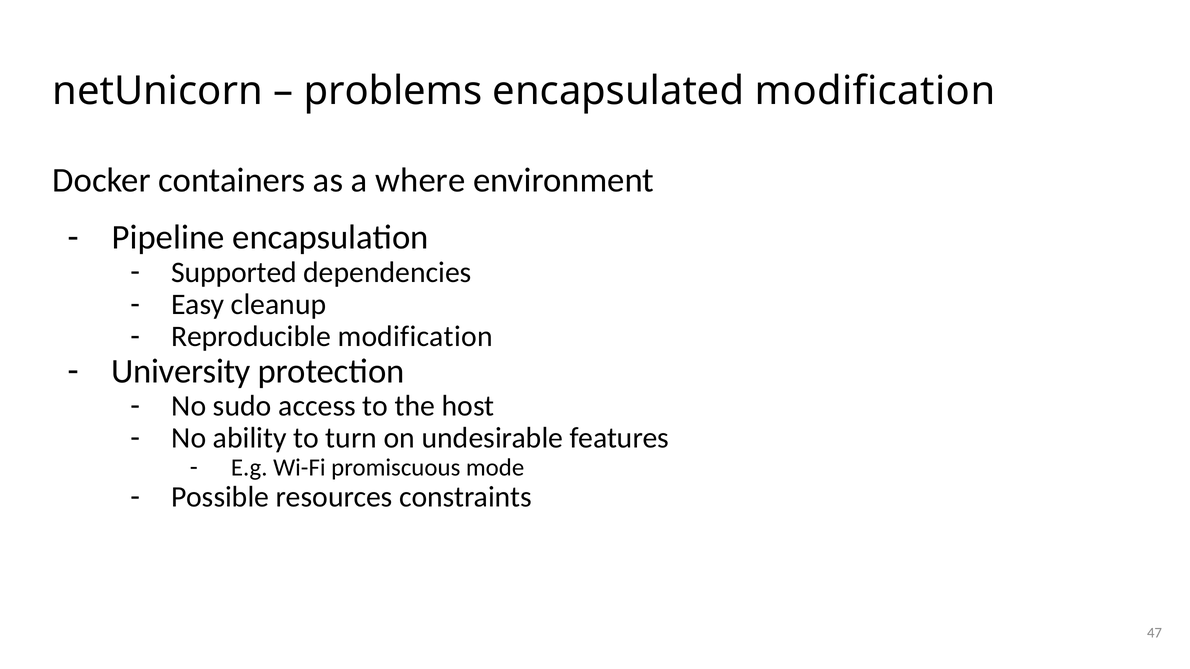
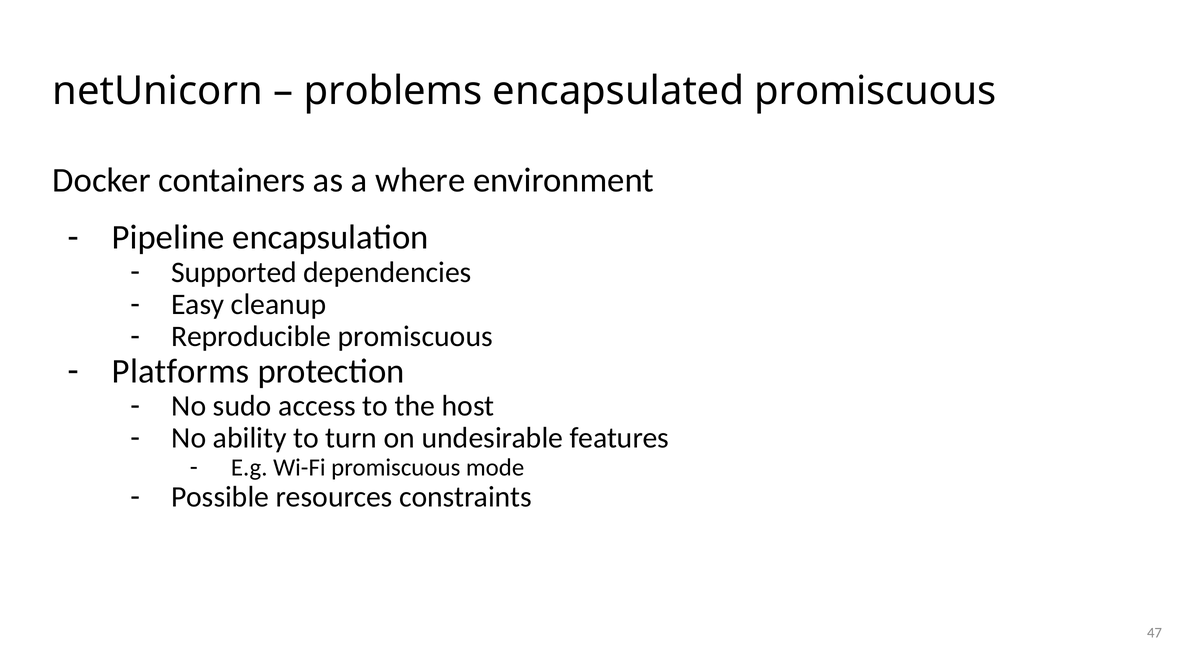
encapsulated modification: modification -> promiscuous (875, 91)
Reproducible modification: modification -> promiscuous (415, 337)
University: University -> Platforms (181, 371)
